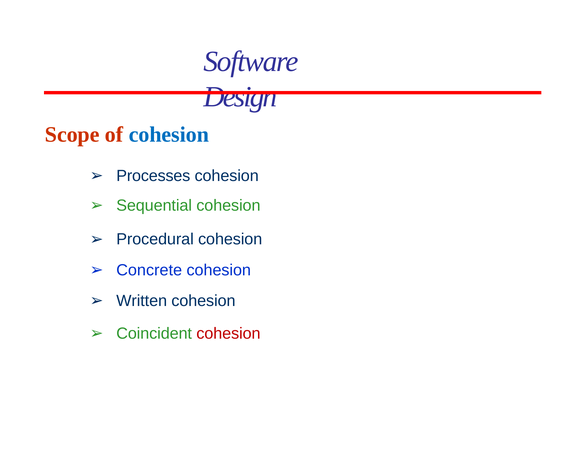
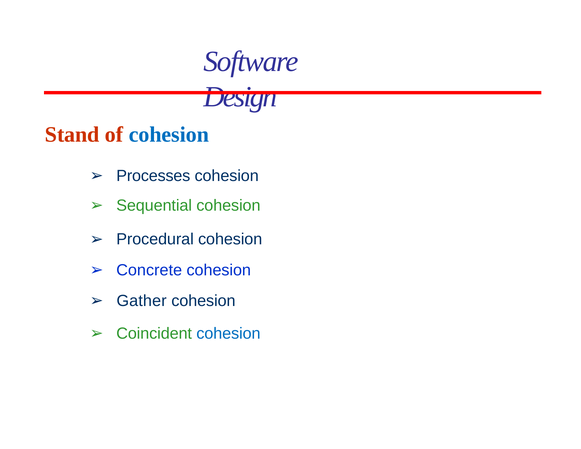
Scope: Scope -> Stand (72, 135)
Written: Written -> Gather (142, 301)
cohesion colour: red -> blue (228, 333)
